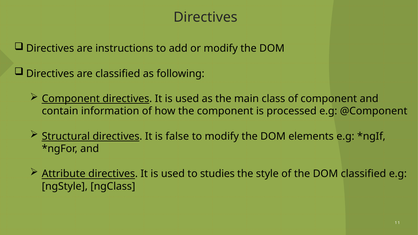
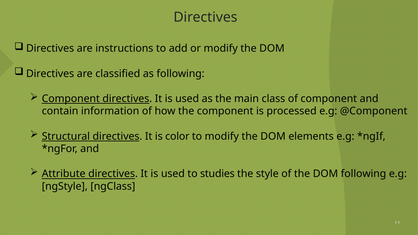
false: false -> color (177, 136)
DOM classified: classified -> following (364, 174)
